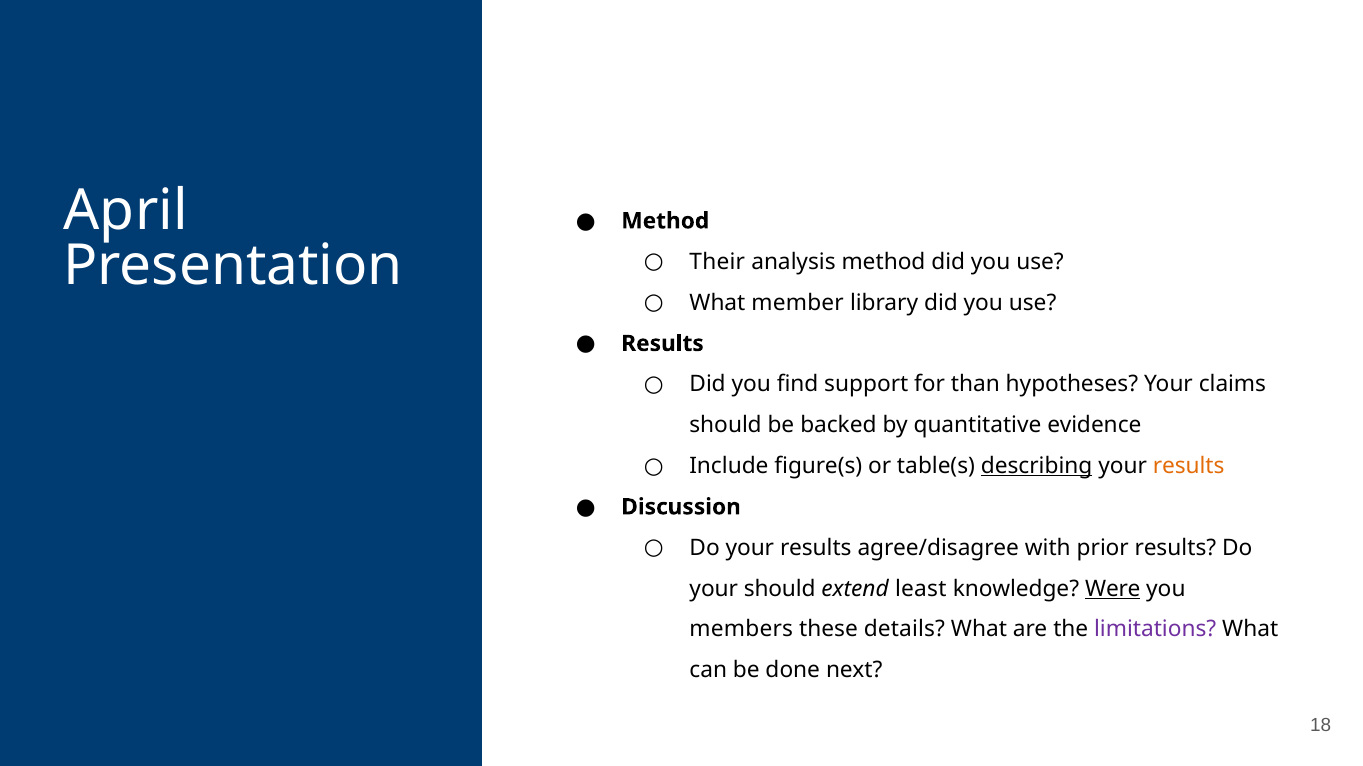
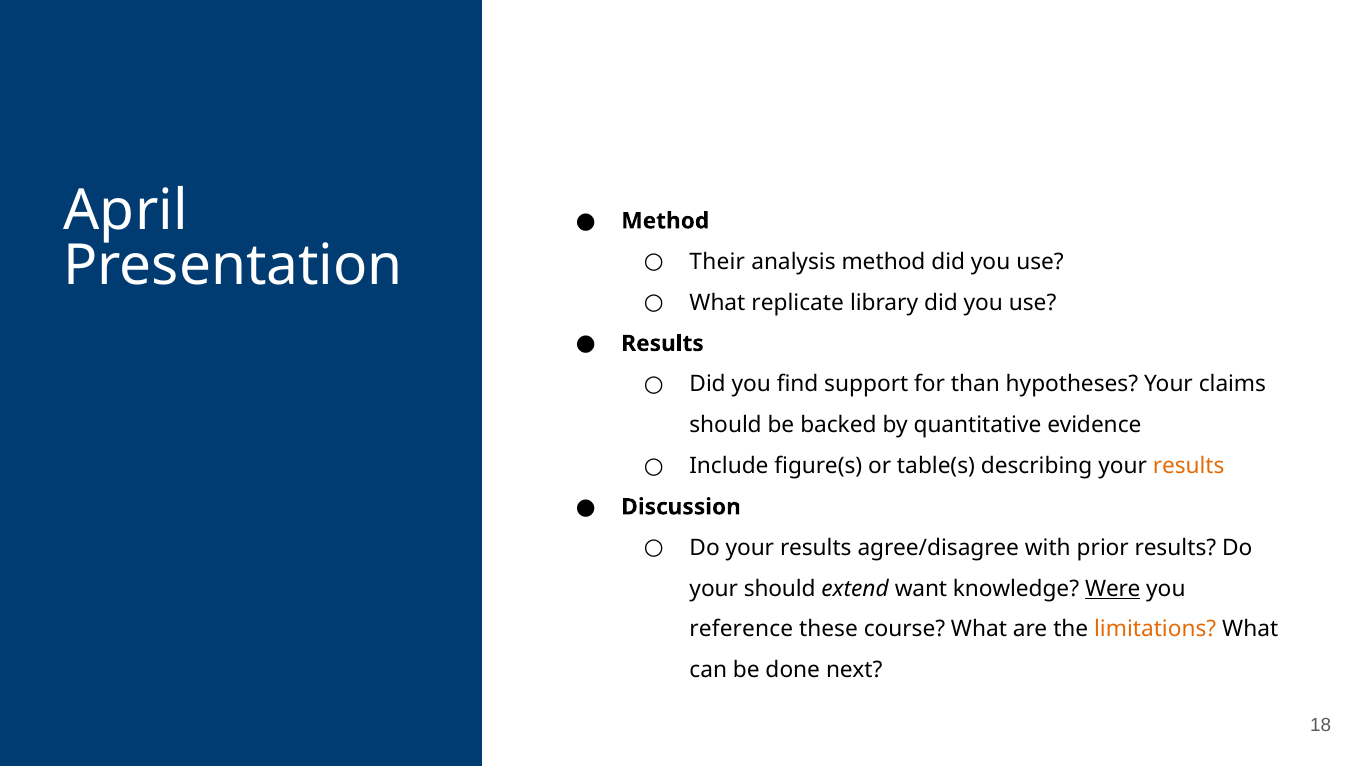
member: member -> replicate (798, 303)
describing underline: present -> none (1037, 467)
least: least -> want (921, 589)
members: members -> reference (741, 630)
details: details -> course (905, 630)
limitations colour: purple -> orange (1155, 630)
